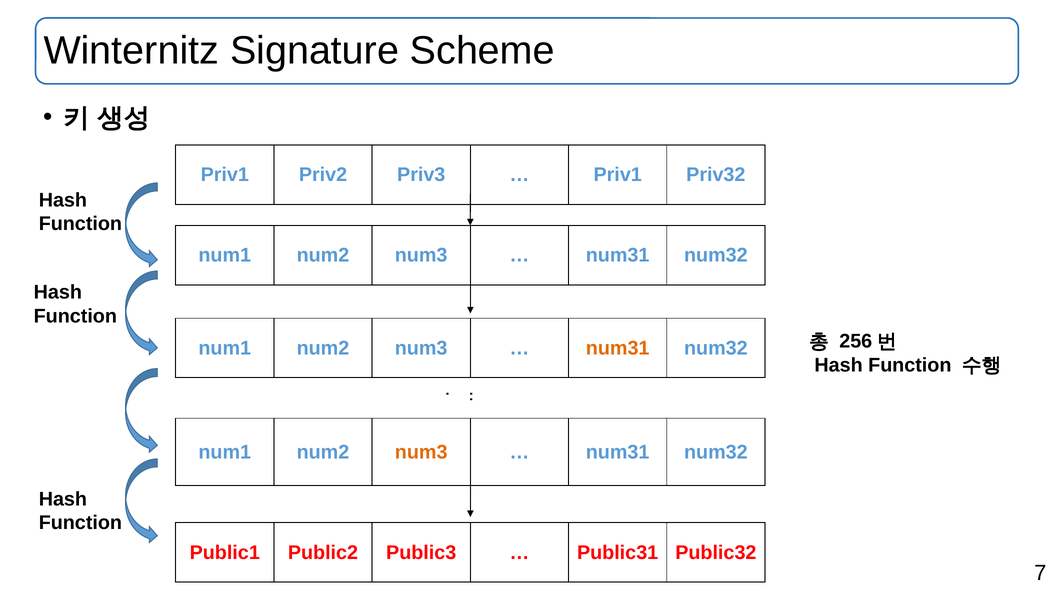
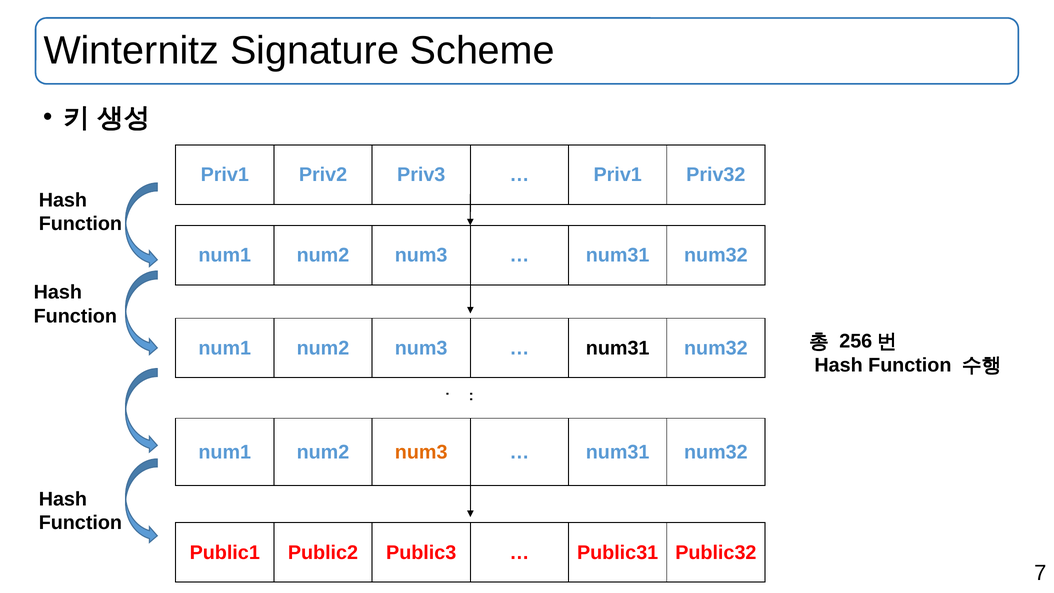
num31 colour: orange -> black (618, 348)
